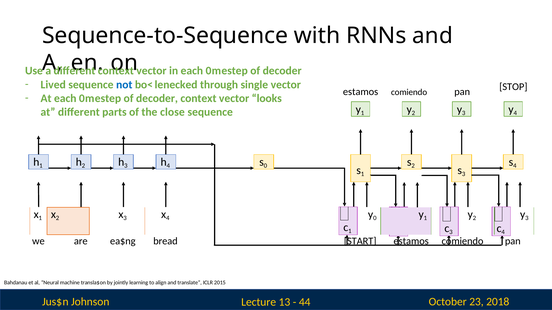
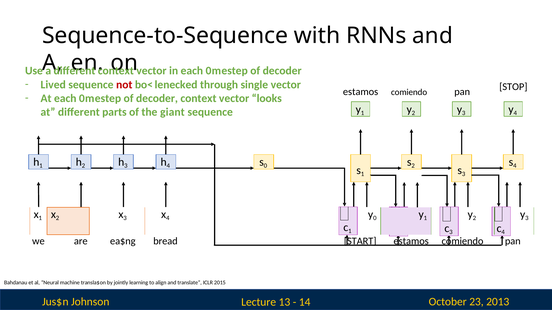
not colour: blue -> red (124, 85)
close: close -> giant (172, 112)
2018: 2018 -> 2013 (498, 302)
44: 44 -> 14 (305, 302)
